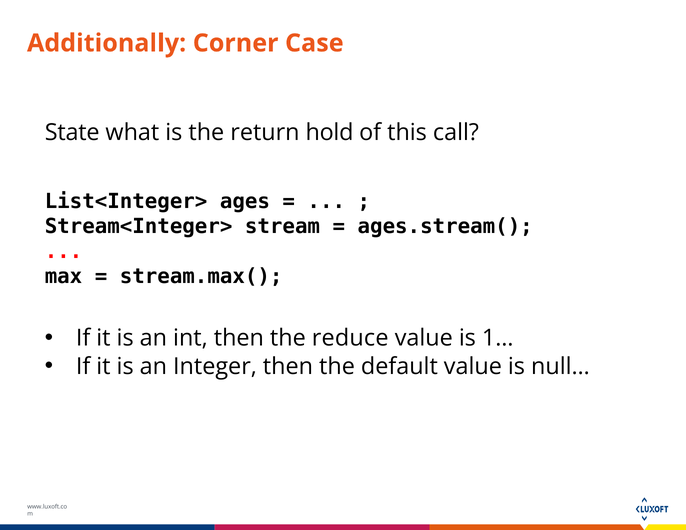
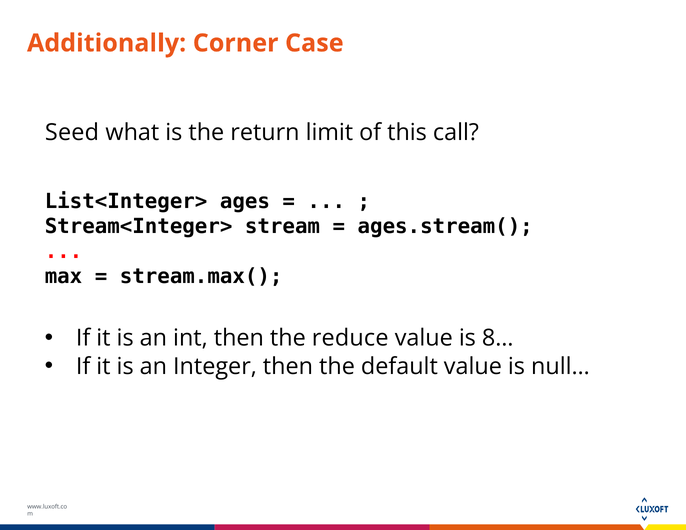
State: State -> Seed (72, 132)
hold: hold -> limit (329, 132)
1…: 1… -> 8… (498, 338)
